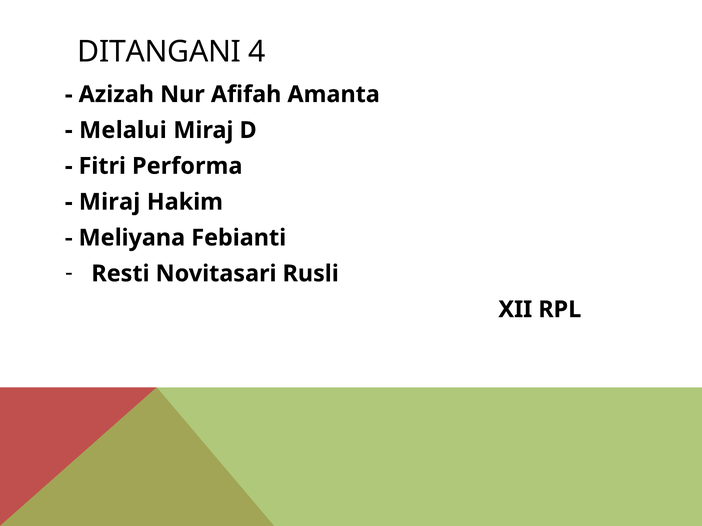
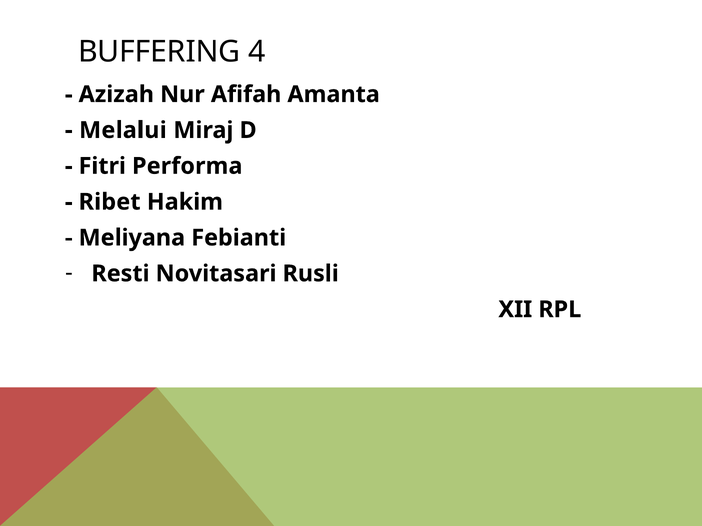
DITANGANI: DITANGANI -> BUFFERING (159, 52)
Miraj: Miraj -> Ribet (110, 202)
